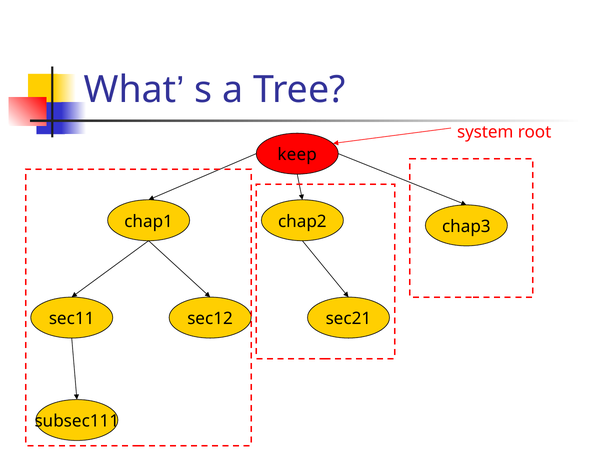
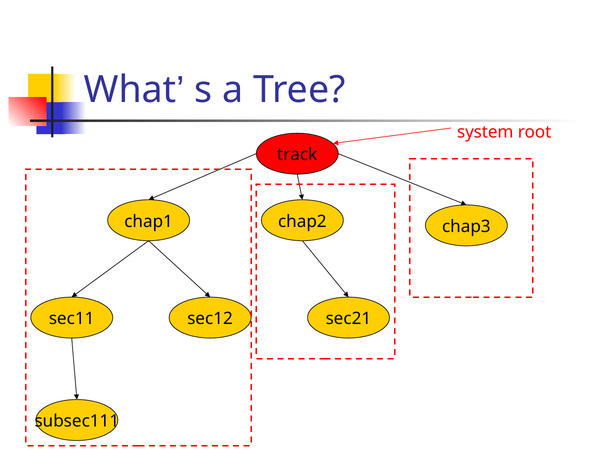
keep: keep -> track (297, 155)
